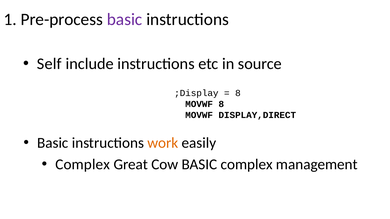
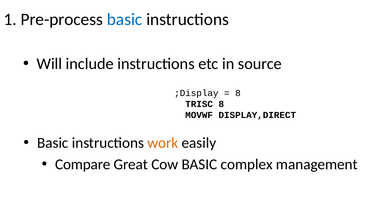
basic colour: purple -> blue (125, 19)
Self: Self -> Will (49, 64)
MOVWF: MOVWF -> TRISC (199, 104)
Complex: Complex -> Compare (83, 165)
